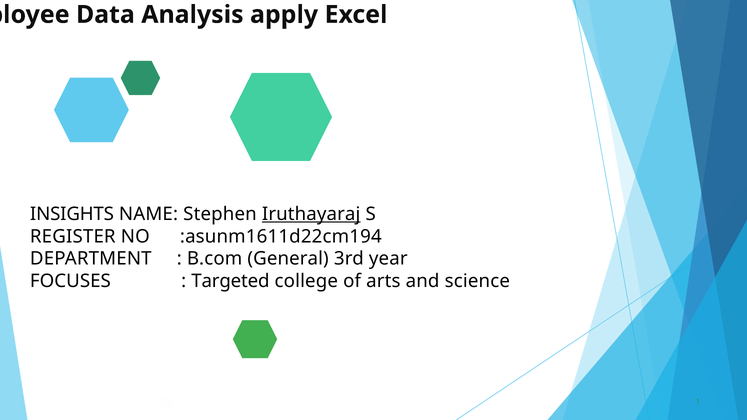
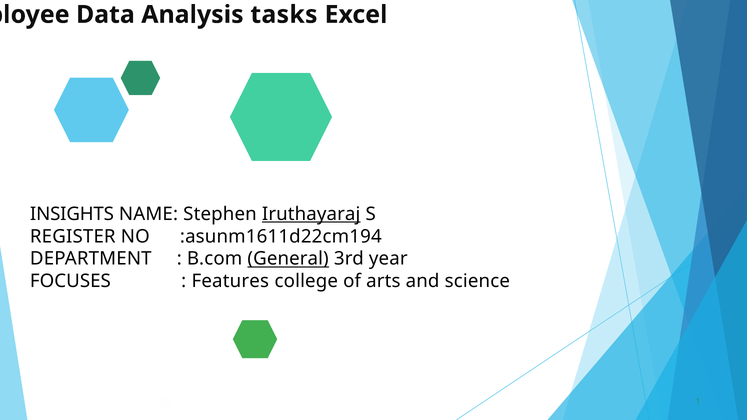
apply: apply -> tasks (284, 15)
General underline: none -> present (288, 259)
Targeted: Targeted -> Features (230, 281)
